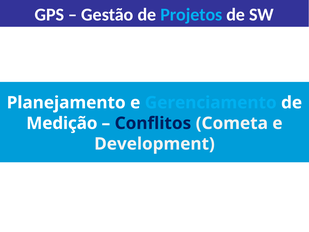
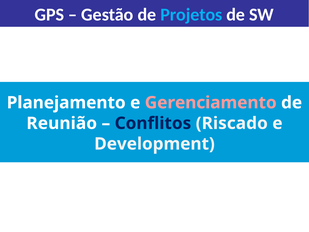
Gerenciamento colour: light blue -> pink (211, 103)
Medição: Medição -> Reunião (62, 123)
Cometa: Cometa -> Riscado (232, 123)
